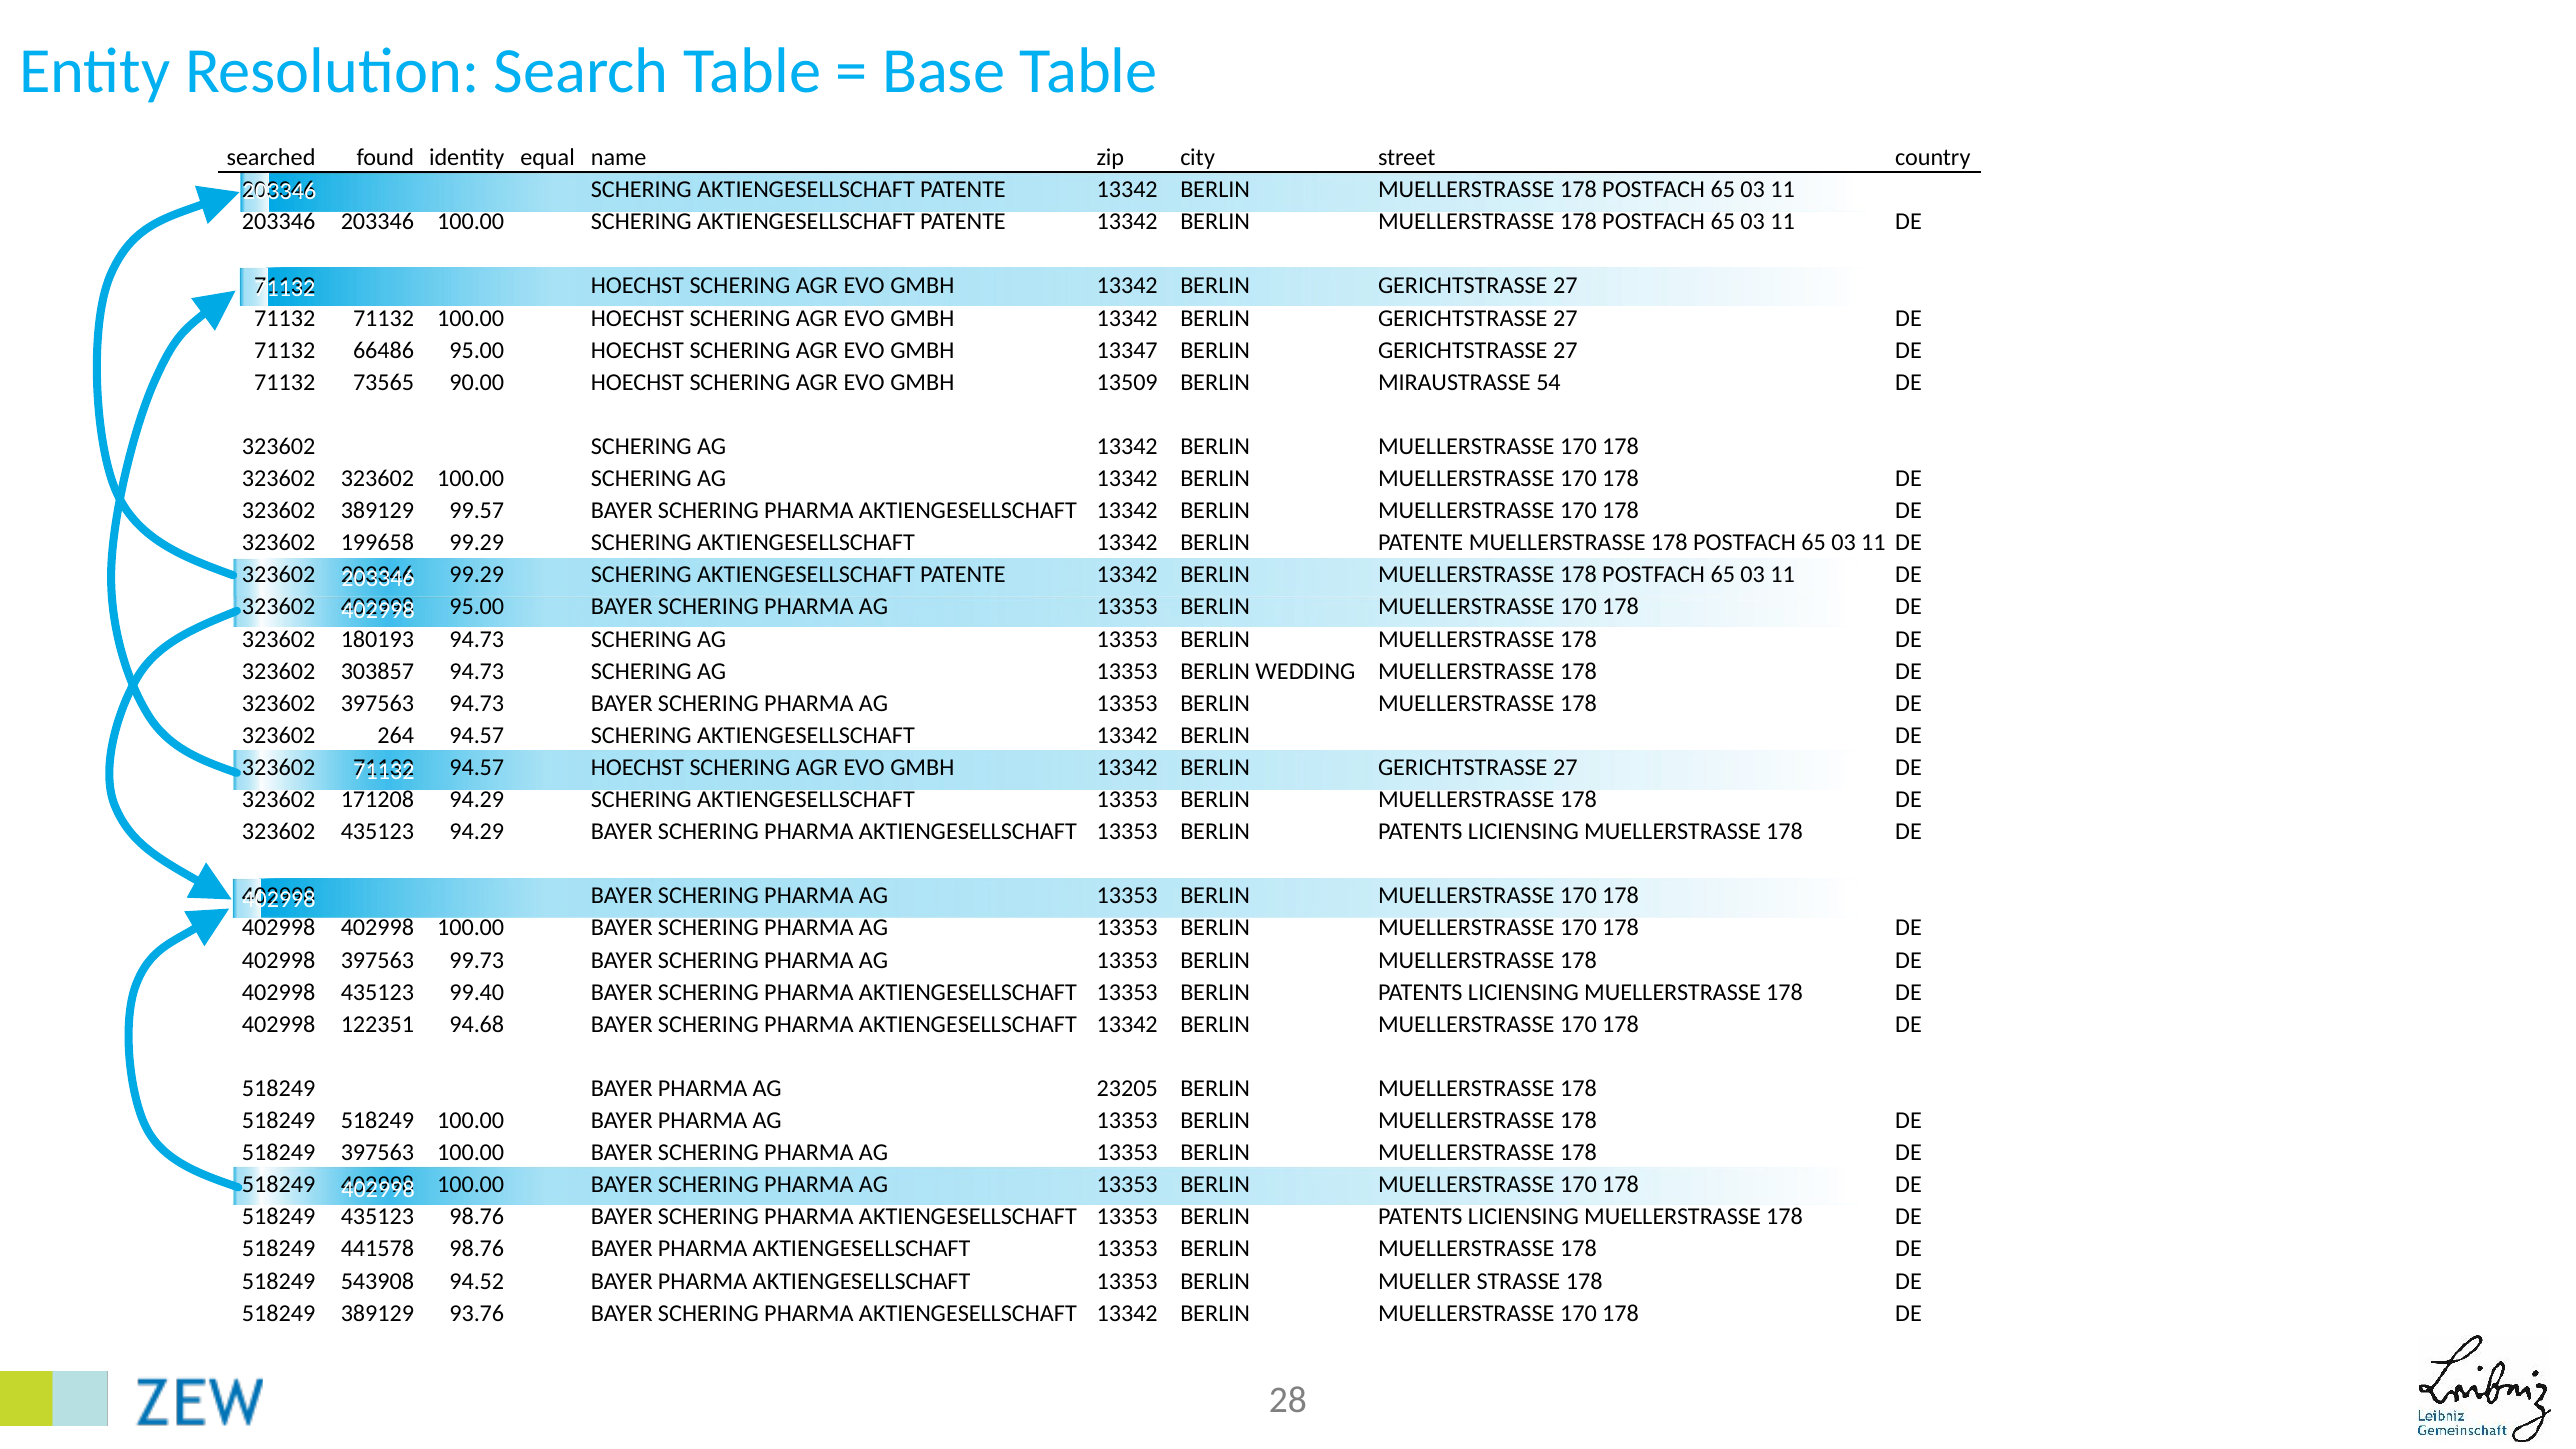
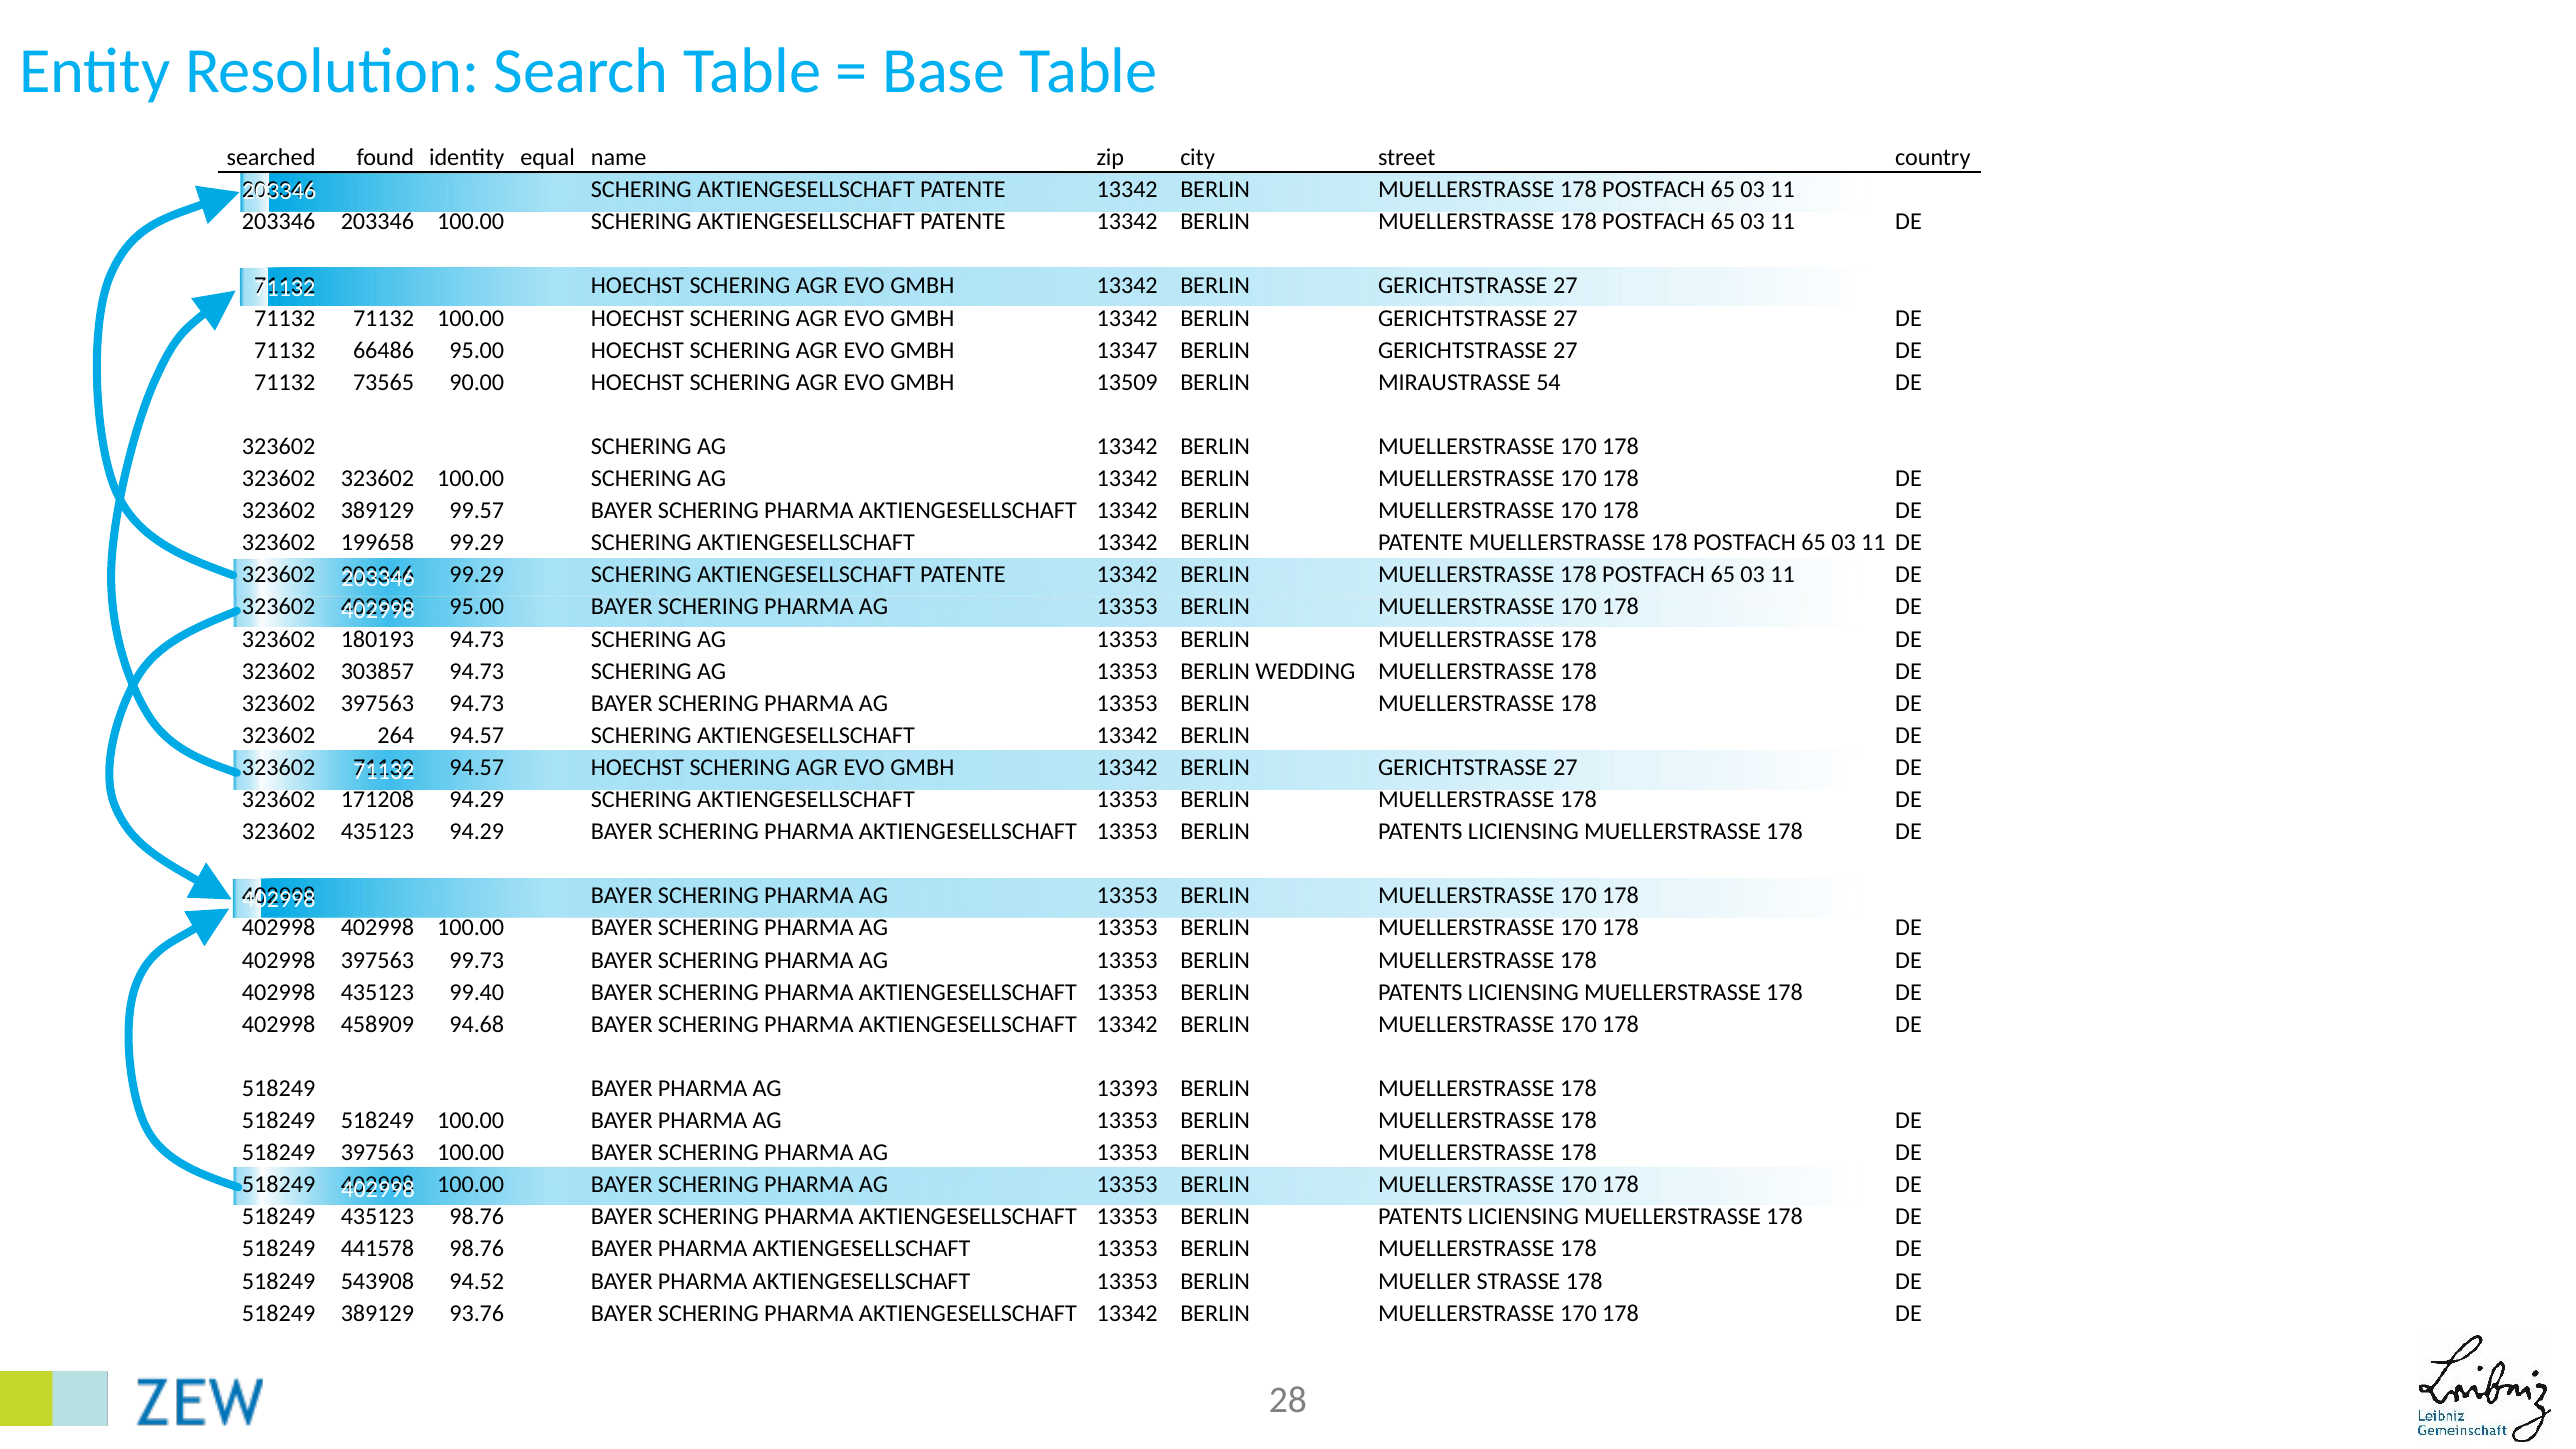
122351: 122351 -> 458909 (377, 1024)
23205: 23205 -> 13393 (1127, 1088)
